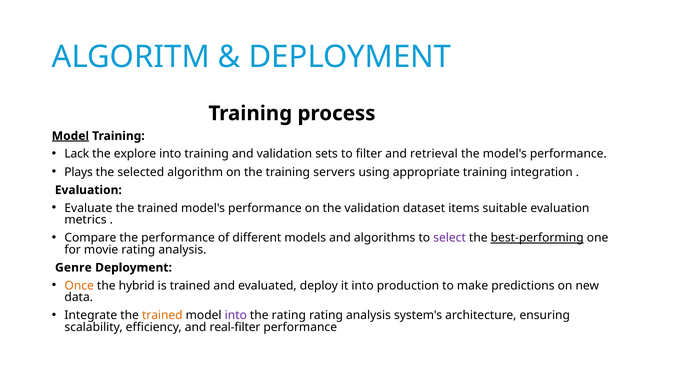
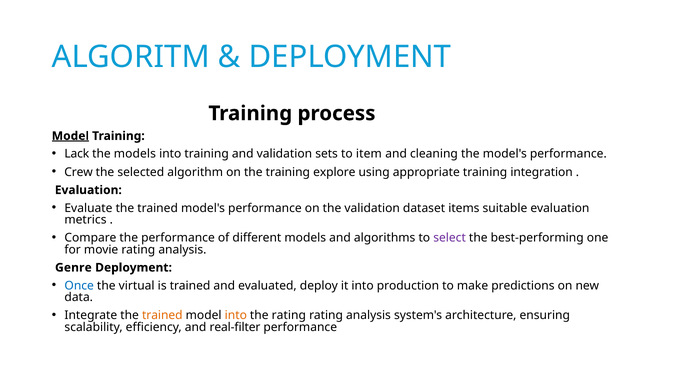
the explore: explore -> models (135, 154)
filter: filter -> item (369, 154)
retrieval: retrieval -> cleaning (434, 154)
Plays: Plays -> Crew (79, 172)
servers: servers -> explore (334, 172)
best-performing underline: present -> none (537, 238)
Once colour: orange -> blue (79, 286)
hybrid: hybrid -> virtual (137, 286)
into colour: purple -> orange (236, 315)
